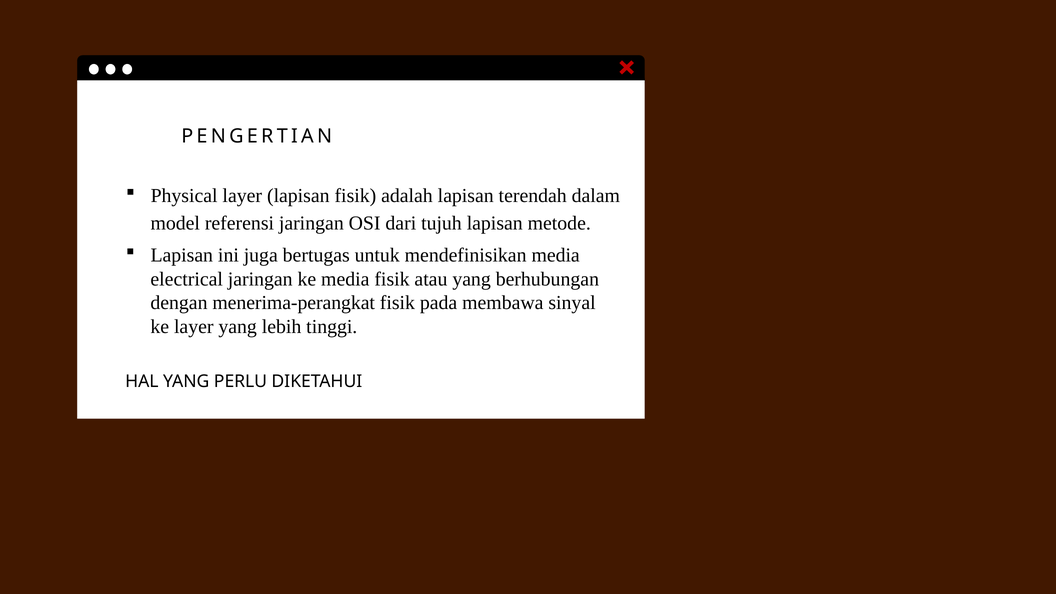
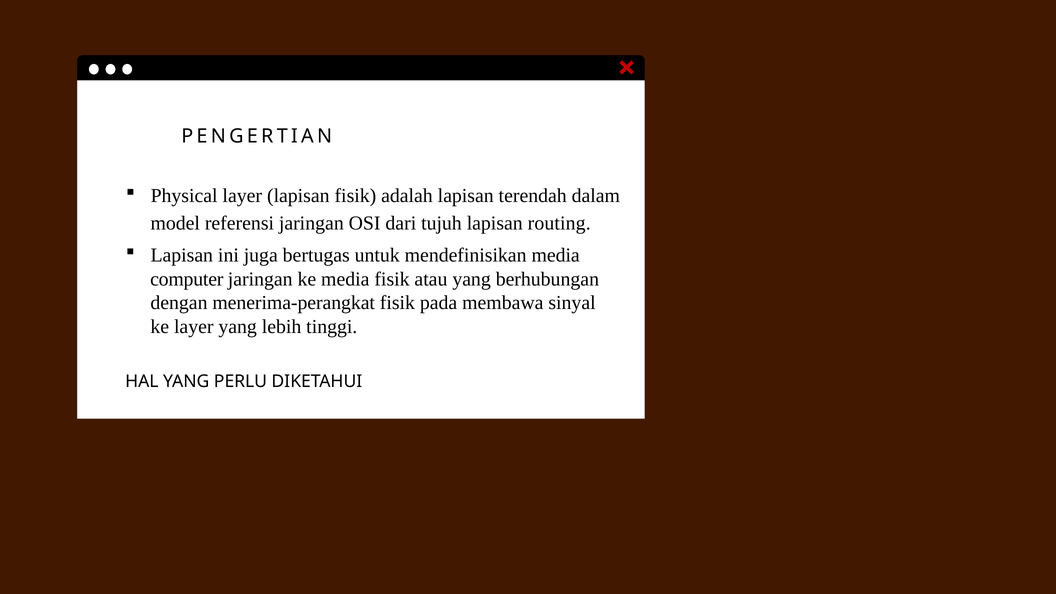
metode: metode -> routing (559, 223)
electrical: electrical -> computer (187, 279)
